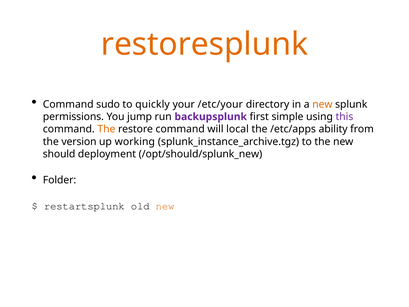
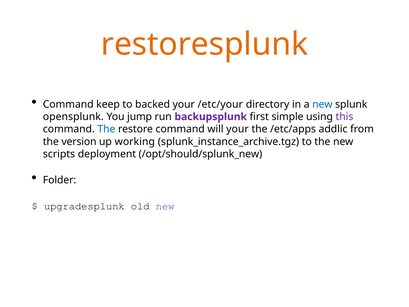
sudo: sudo -> keep (108, 104)
quickly: quickly -> backed (153, 104)
new colour: orange -> blue (322, 104)
permissions: permissions -> opensplunk (73, 117)
The colour: orange -> blue (106, 129)
will local: local -> your (237, 129)
ability: ability -> addlic (333, 129)
should: should -> scripts (59, 154)
restartsplunk: restartsplunk -> upgradesplunk (84, 206)
new colour: orange -> purple (165, 206)
